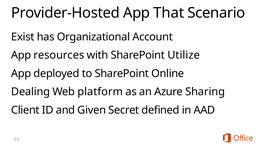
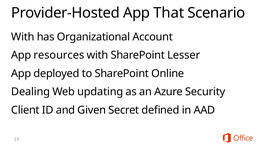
Exist: Exist -> With (23, 37)
Utilize: Utilize -> Lesser (184, 55)
platform: platform -> updating (100, 92)
Sharing: Sharing -> Security (205, 92)
